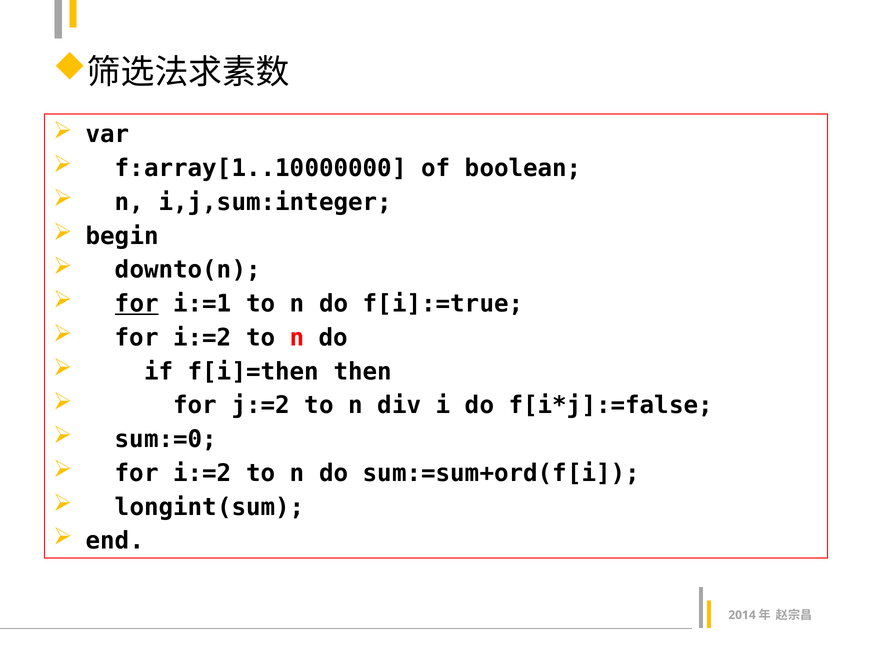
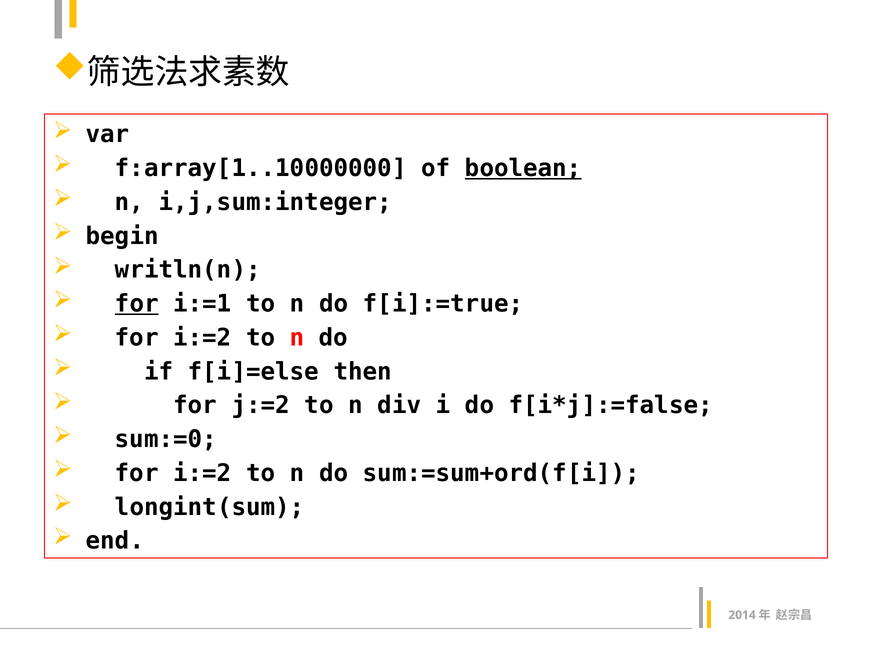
boolean underline: none -> present (523, 168)
downto(n: downto(n -> writln(n (188, 270)
f[i]=then: f[i]=then -> f[i]=else (253, 371)
